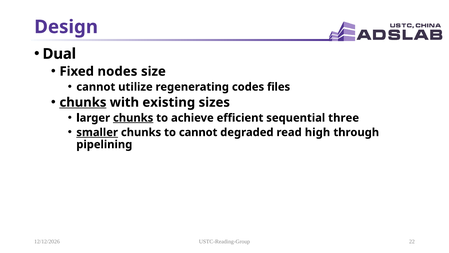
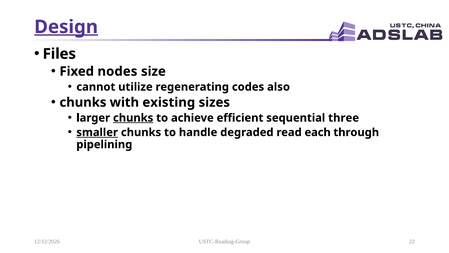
Design underline: none -> present (66, 27)
Dual: Dual -> Files (59, 54)
files: files -> also (279, 87)
chunks underline: present -> none (83, 102)
to cannot: cannot -> handle (198, 132)
high: high -> each (318, 132)
